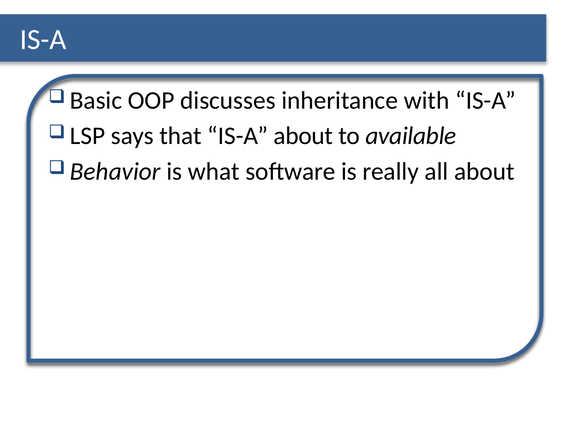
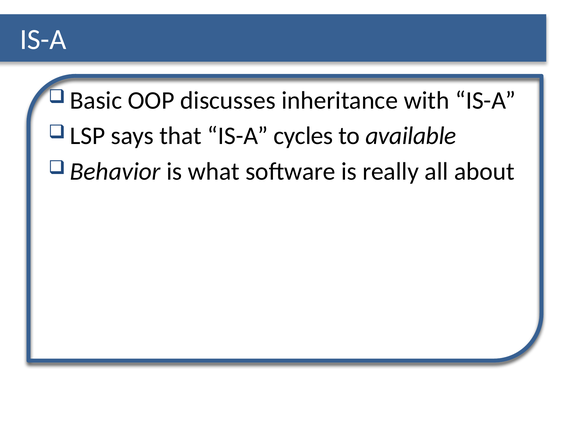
IS-A about: about -> cycles (303, 136)
